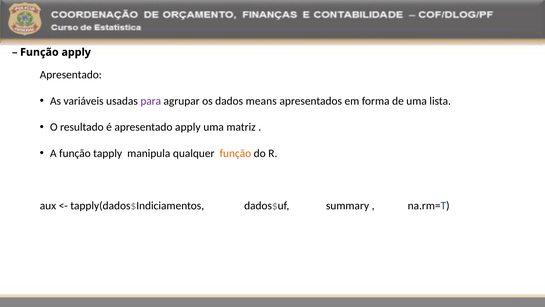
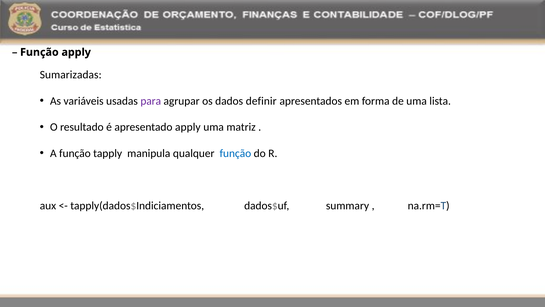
Apresentado: Apresentado -> Sumarizadas (71, 75)
means: means -> definir (261, 101)
função colour: orange -> blue (235, 153)
